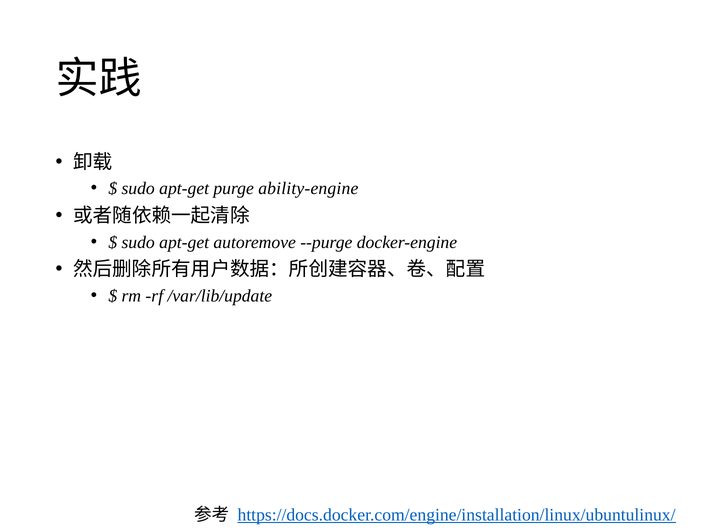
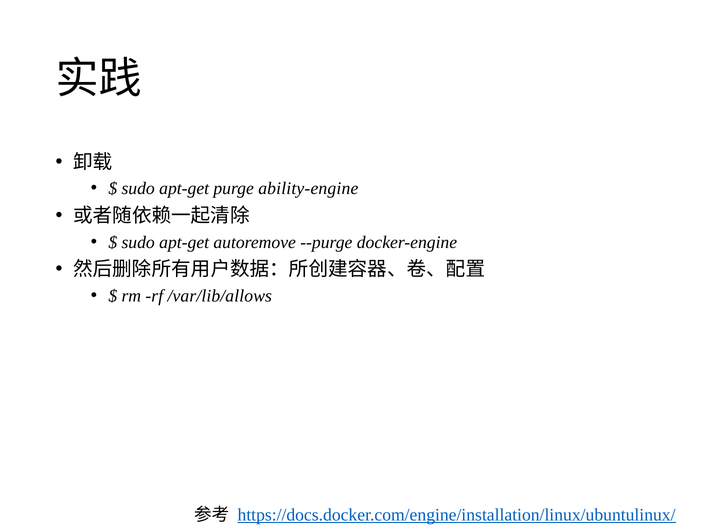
/var/lib/update: /var/lib/update -> /var/lib/allows (220, 296)
